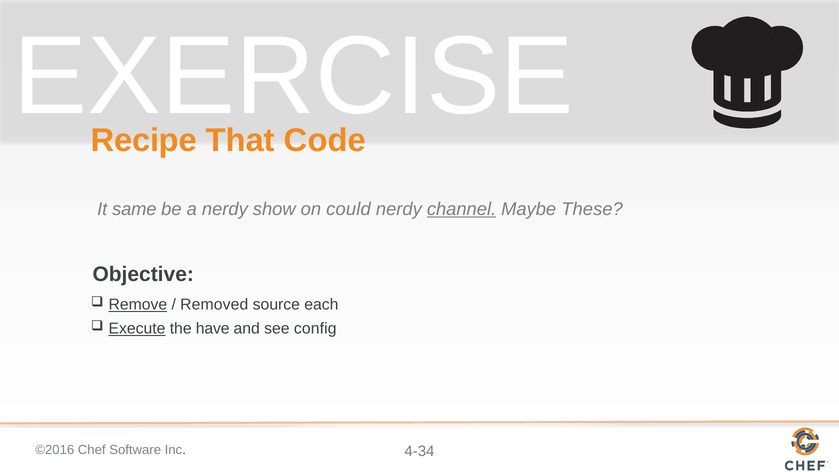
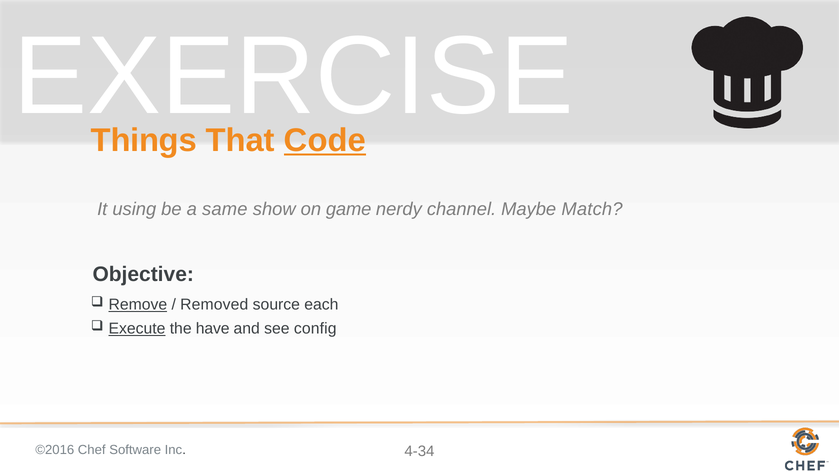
Recipe: Recipe -> Things (144, 141)
Code underline: none -> present (325, 141)
same: same -> using (134, 209)
a nerdy: nerdy -> same (225, 209)
could: could -> game (349, 209)
channel underline: present -> none (462, 209)
These: These -> Match (592, 209)
